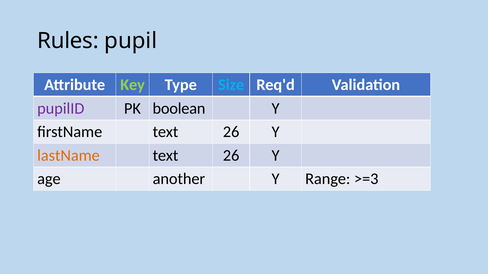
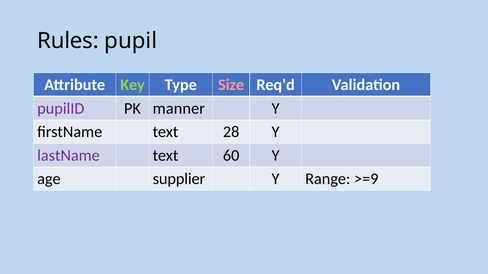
Size colour: light blue -> pink (231, 85)
boolean: boolean -> manner (179, 109)
firstName text 26: 26 -> 28 (231, 132)
lastName colour: orange -> purple (68, 156)
26: 26 -> 60 (231, 156)
another: another -> supplier (179, 179)
>=3: >=3 -> >=9 (366, 179)
